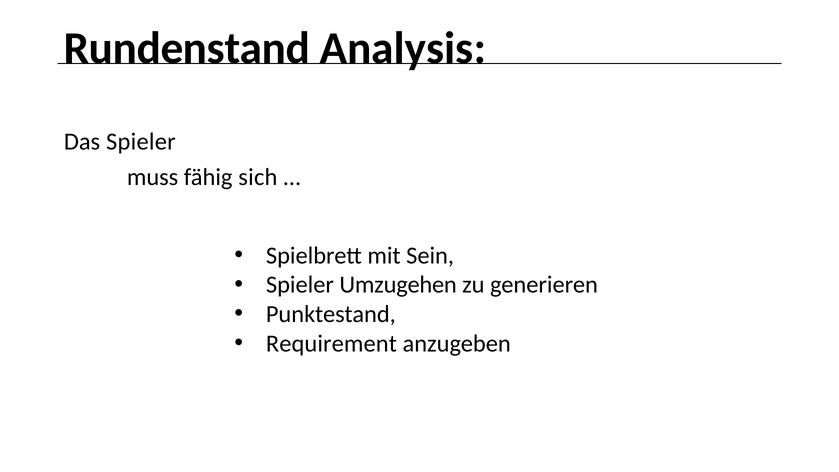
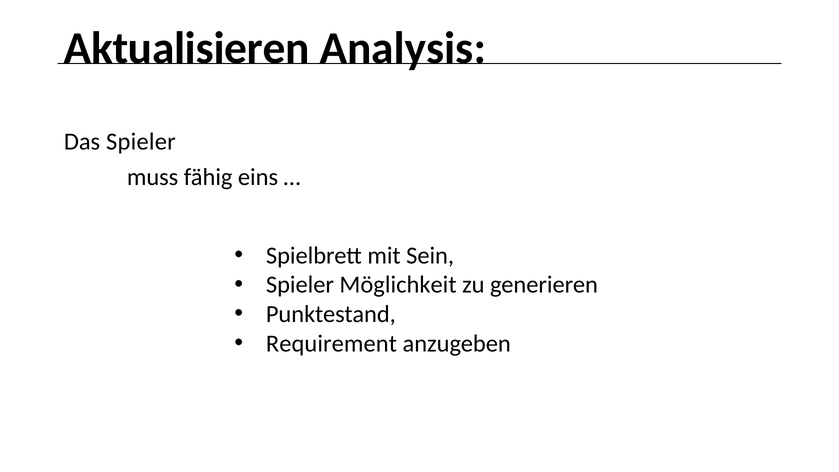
Rundenstand: Rundenstand -> Aktualisieren (187, 48)
sich: sich -> eins (258, 177)
Umzugehen: Umzugehen -> Möglichkeit (398, 285)
